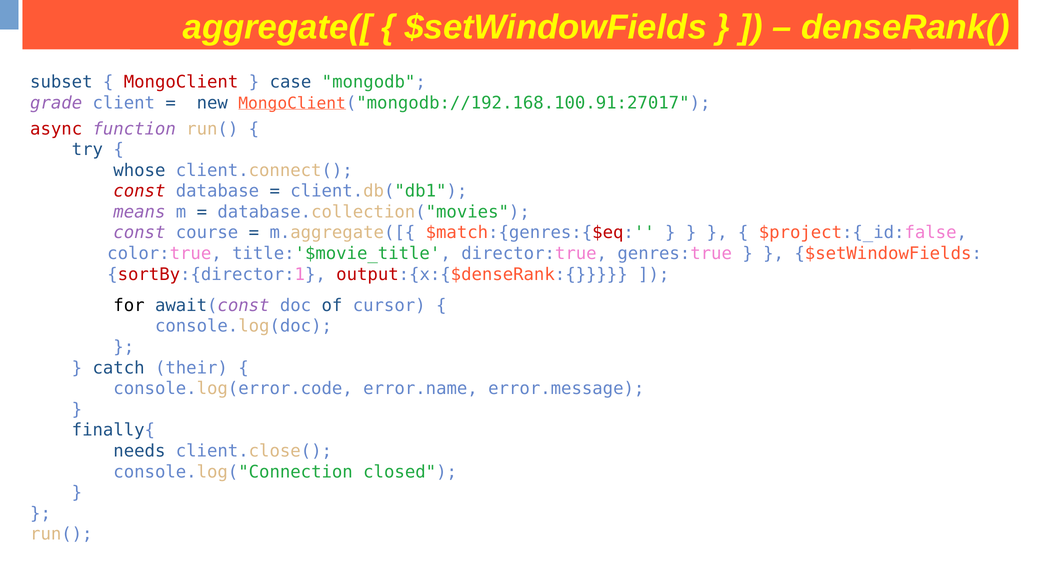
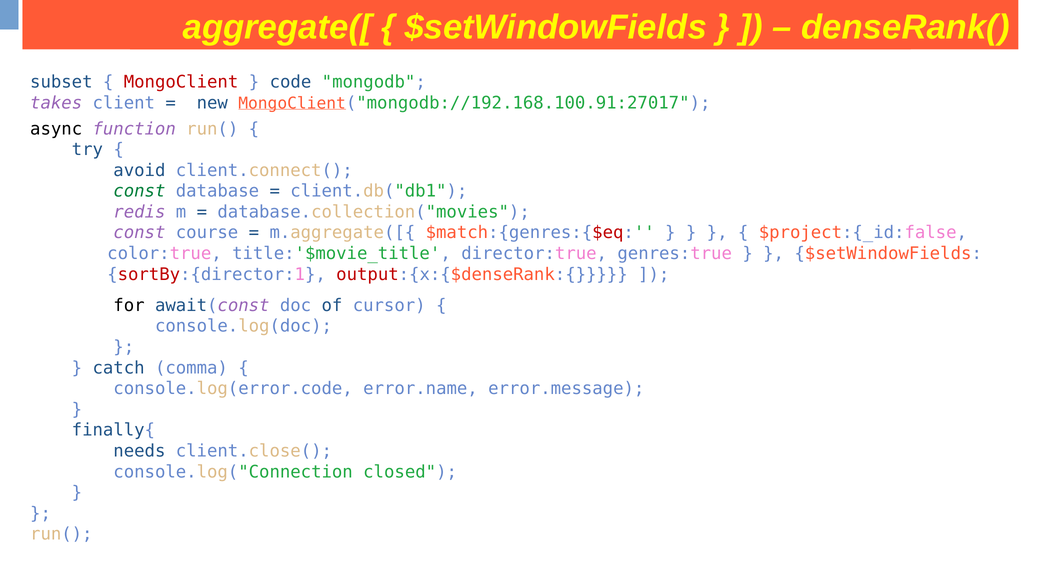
case: case -> code (291, 82)
grade: grade -> takes (56, 103)
async colour: red -> black (56, 129)
whose: whose -> avoid (139, 171)
const colour: red -> green (139, 191)
means: means -> redis (139, 212)
their: their -> comma (191, 368)
